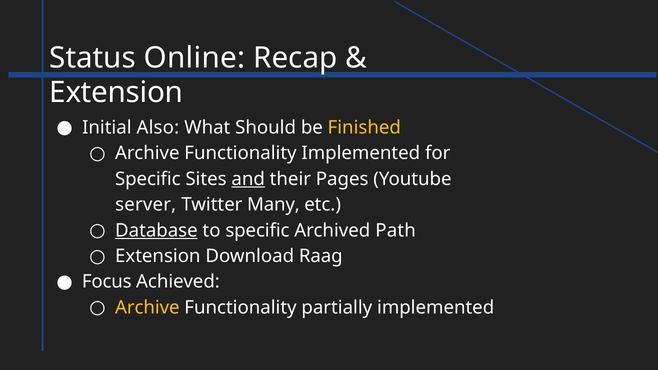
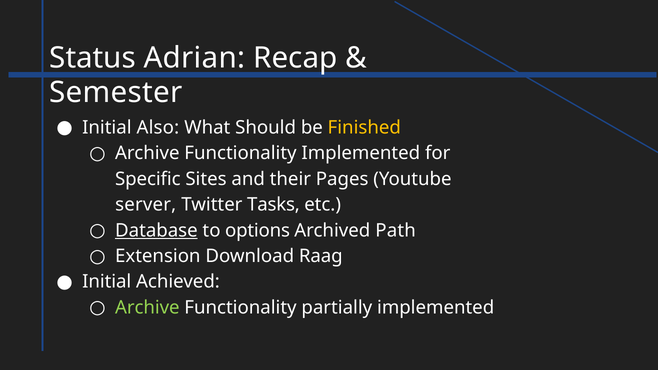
Online: Online -> Adrian (195, 58)
Extension: Extension -> Semester (116, 93)
and underline: present -> none (248, 179)
Many: Many -> Tasks (273, 205)
to specific: specific -> options (258, 230)
Focus: Focus -> Initial (107, 282)
Archive colour: yellow -> light green (147, 308)
